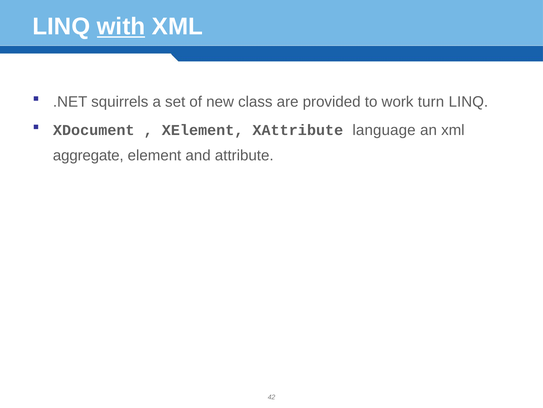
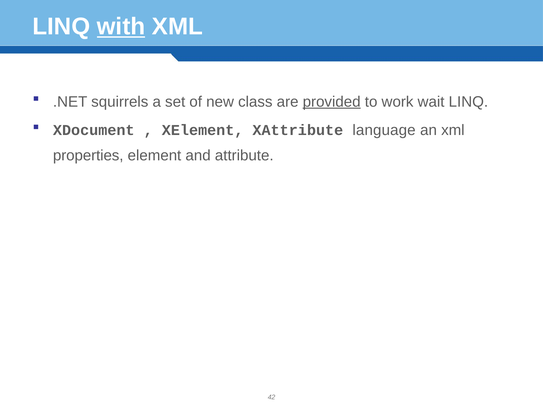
provided underline: none -> present (332, 102)
turn: turn -> wait (431, 102)
aggregate: aggregate -> properties (88, 155)
